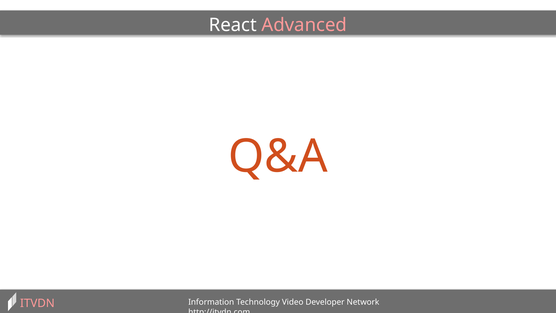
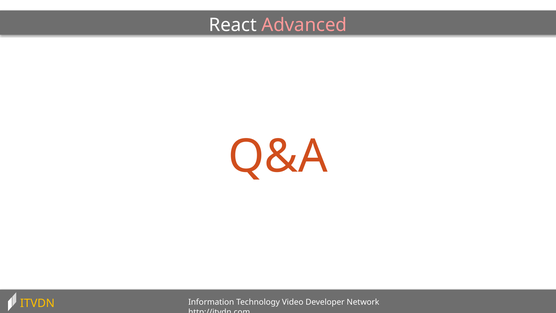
ITVDN colour: pink -> yellow (37, 303)
